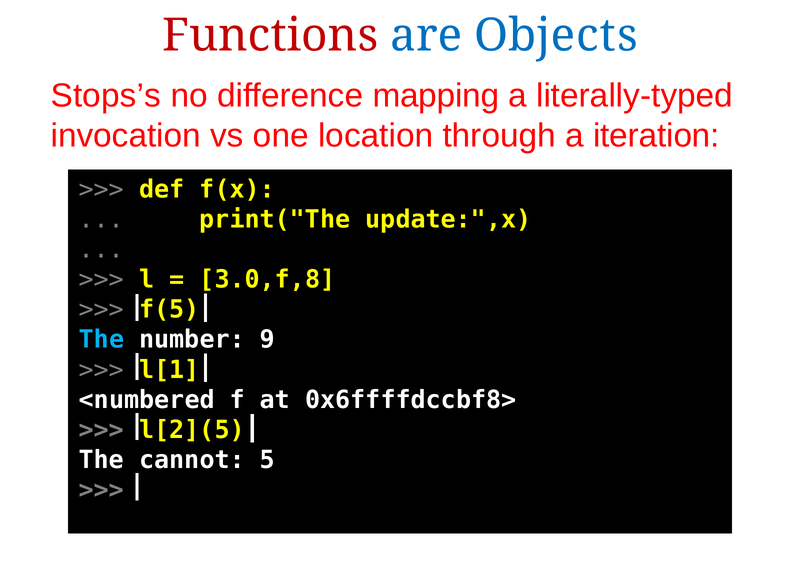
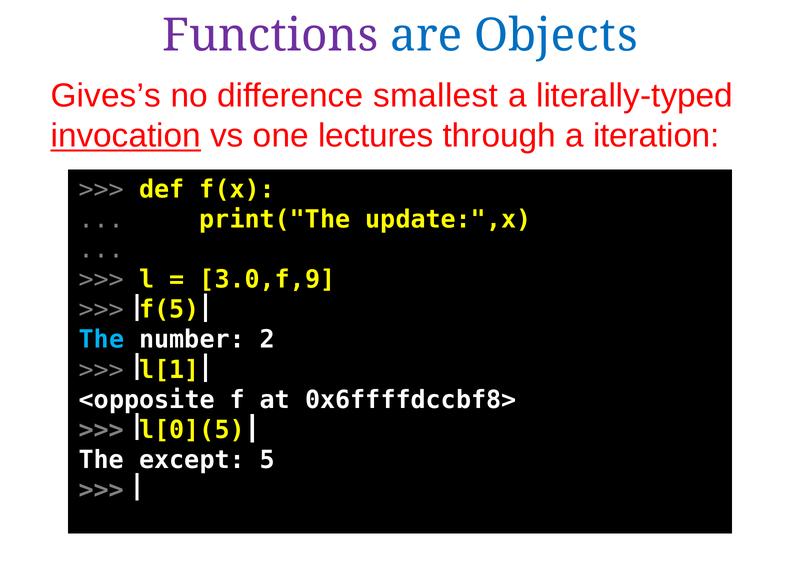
Functions colour: red -> purple (270, 35)
Stops’s: Stops’s -> Gives’s (106, 96)
mapping: mapping -> smallest (436, 96)
invocation underline: none -> present (126, 136)
location: location -> lectures (376, 136)
3.0,f,8: 3.0,f,8 -> 3.0,f,9 (267, 279)
9: 9 -> 2 (267, 340)
<numbered: <numbered -> <opposite (147, 400)
l[2](5: l[2](5 -> l[0](5 (192, 430)
cannot: cannot -> except (192, 460)
